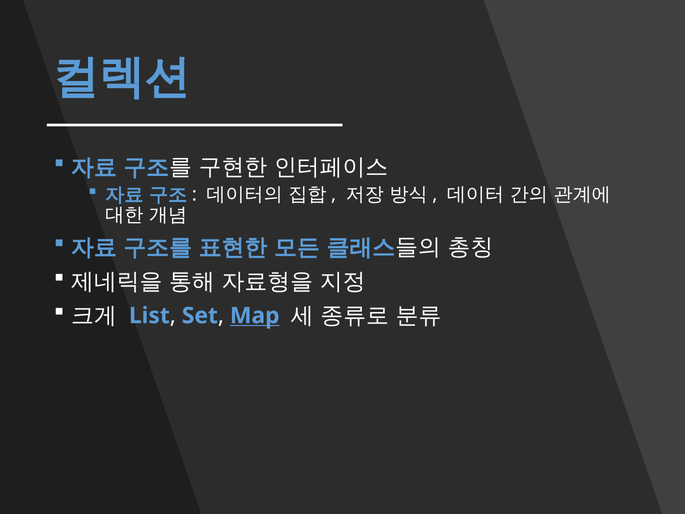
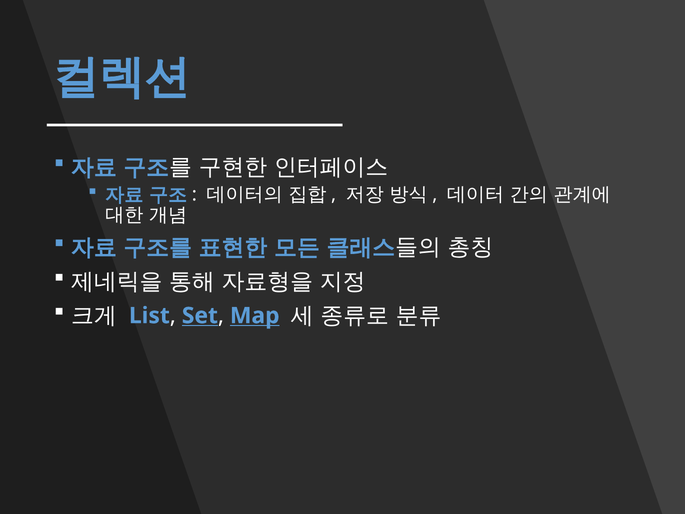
Set underline: none -> present (200, 316)
